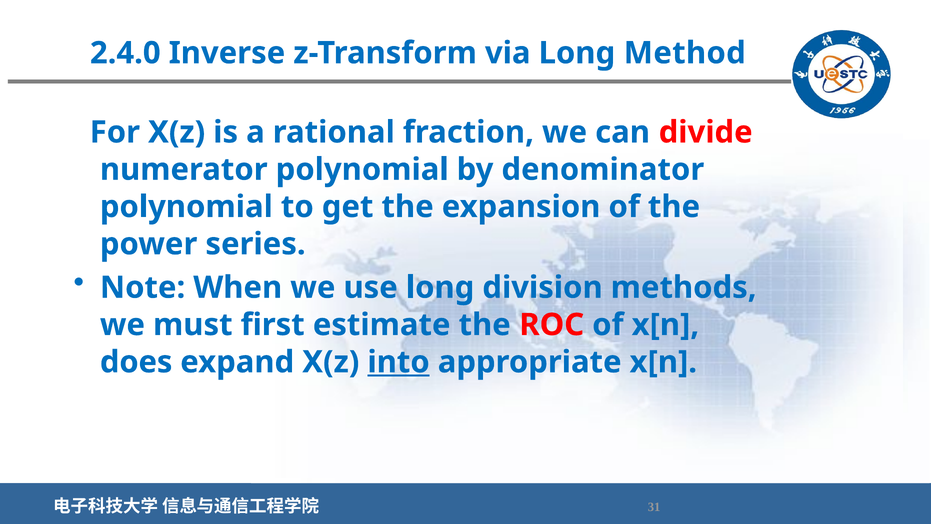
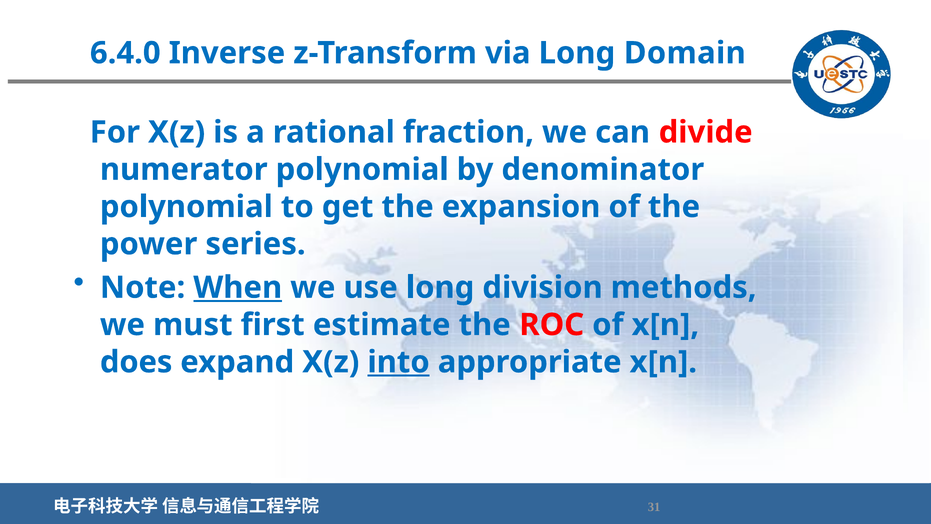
2.4.0: 2.4.0 -> 6.4.0 (125, 53)
Method: Method -> Domain (685, 53)
When underline: none -> present (238, 287)
